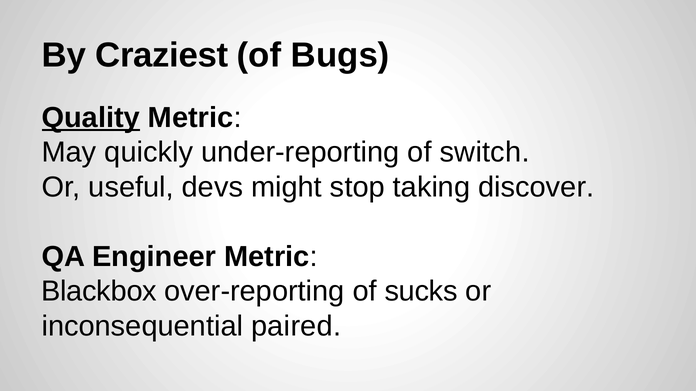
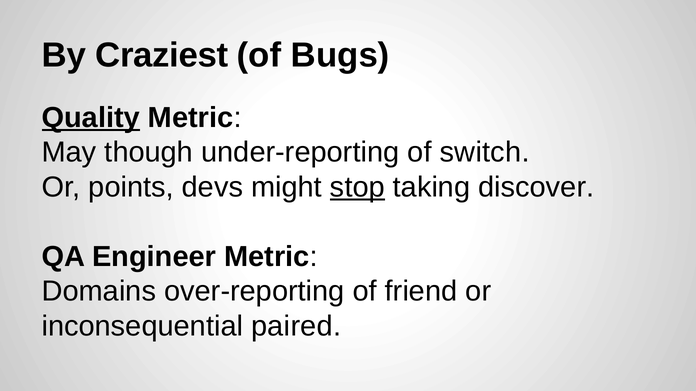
quickly: quickly -> though (149, 153)
useful: useful -> points (131, 187)
stop underline: none -> present (357, 187)
Blackbox: Blackbox -> Domains (99, 292)
sucks: sucks -> friend (421, 292)
